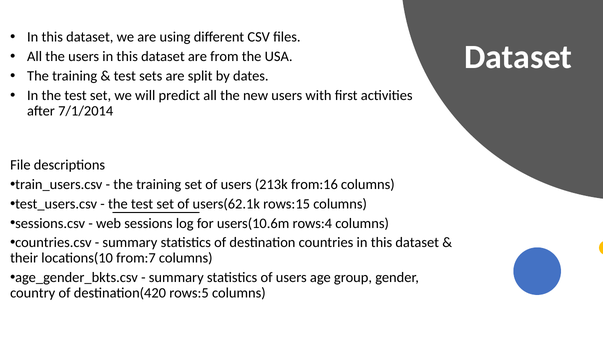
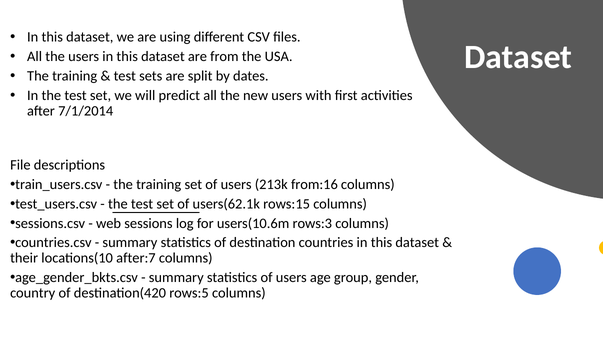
rows:4: rows:4 -> rows:3 (312, 223)
from:7: from:7 -> after:7 (136, 258)
